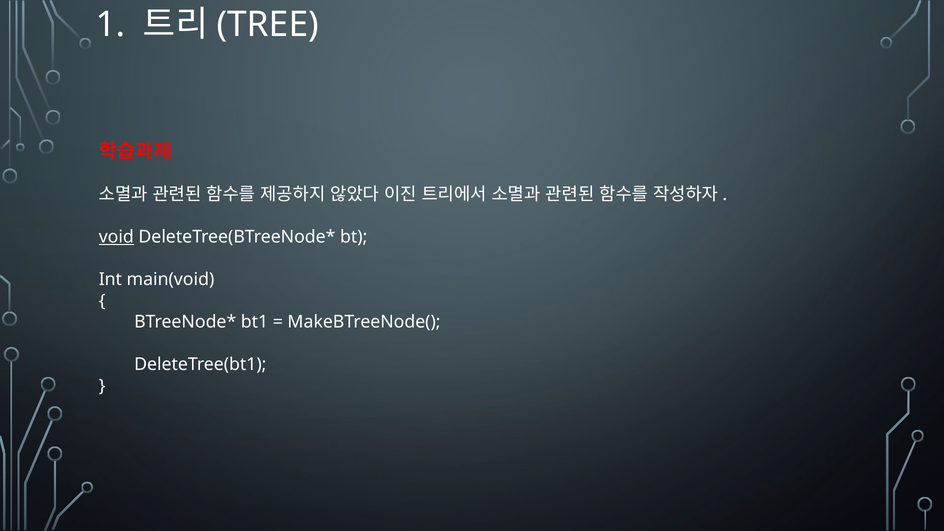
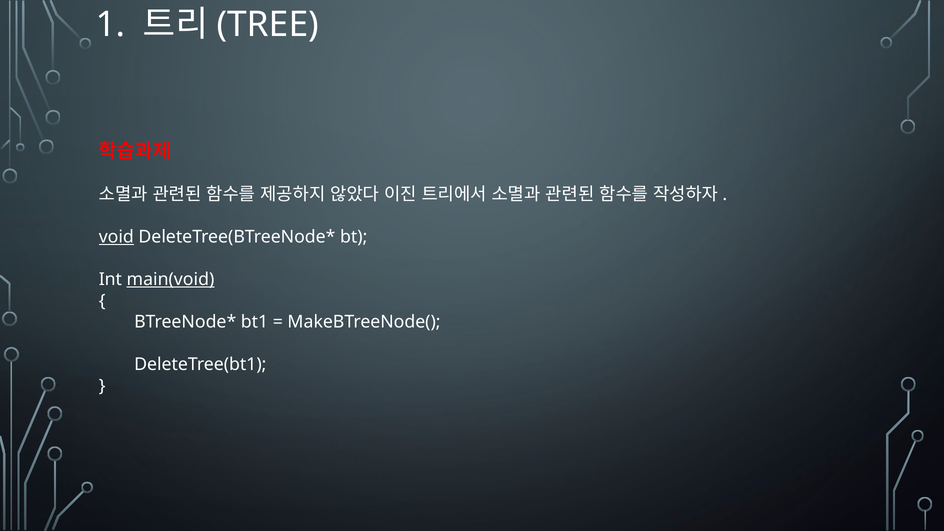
main(void underline: none -> present (170, 280)
